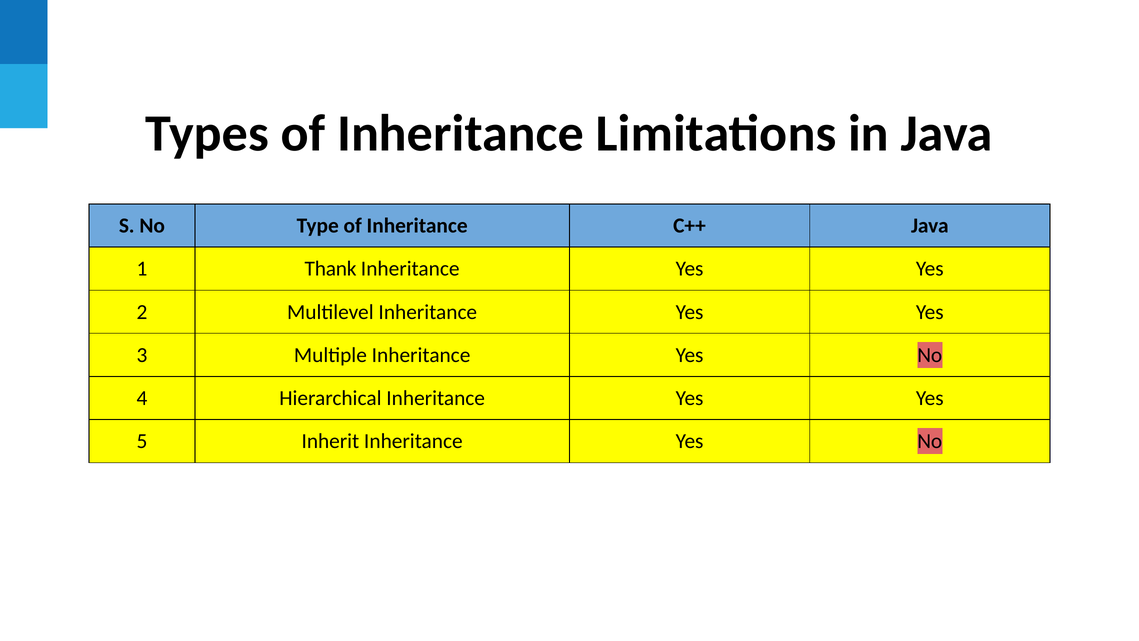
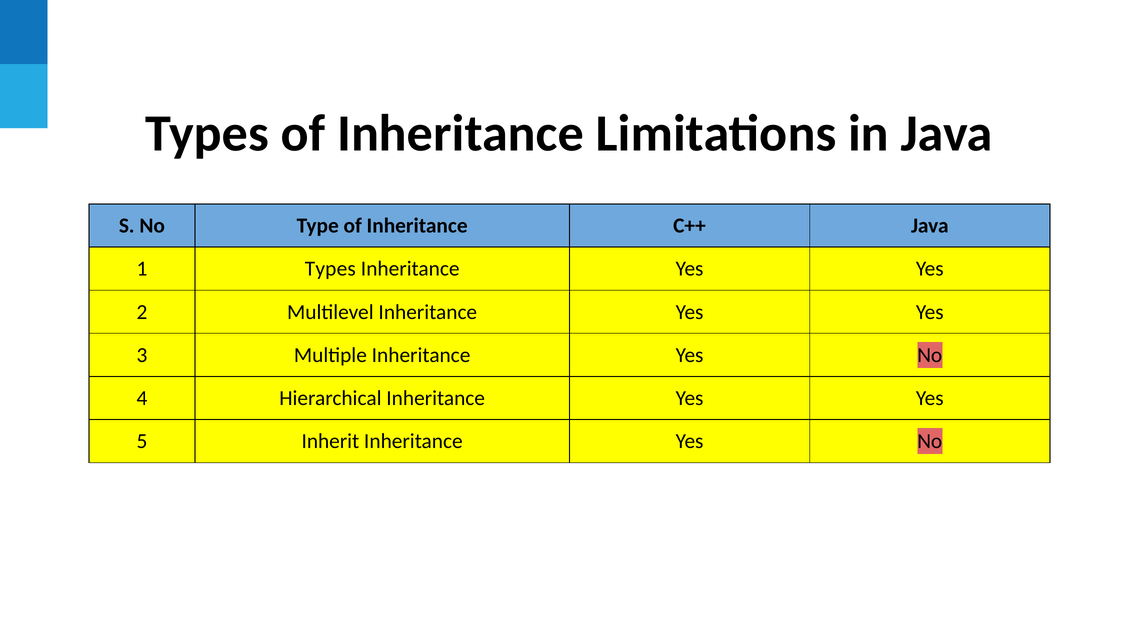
1 Thank: Thank -> Types (330, 269)
